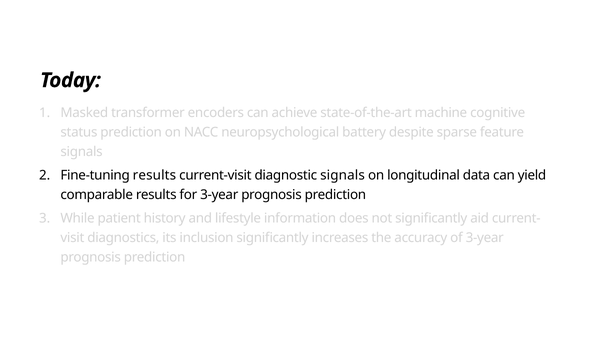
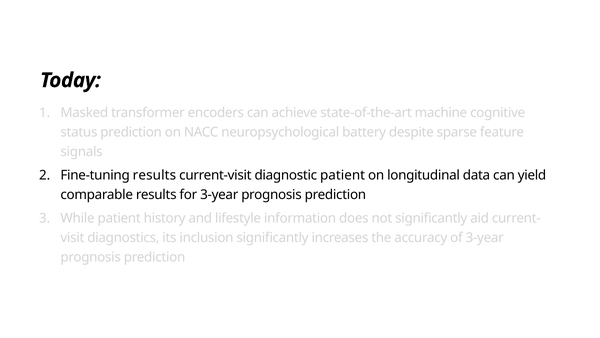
diagnostic signals: signals -> patient (343, 175)
